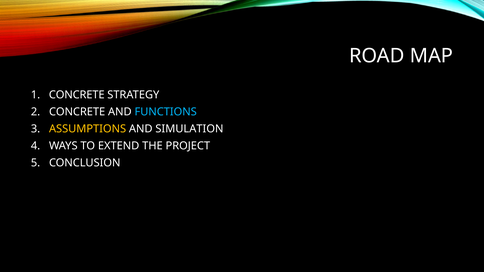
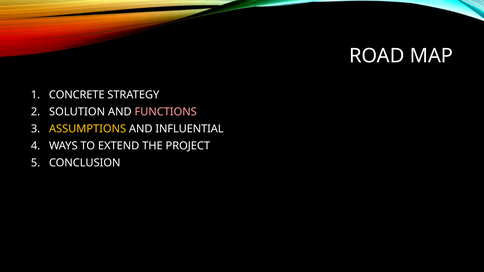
CONCRETE: CONCRETE -> SOLUTION (77, 112)
FUNCTIONS colour: light blue -> pink (166, 112)
SIMULATION: SIMULATION -> INFLUENTIAL (189, 129)
